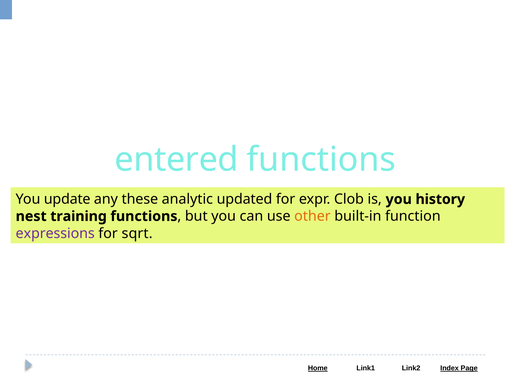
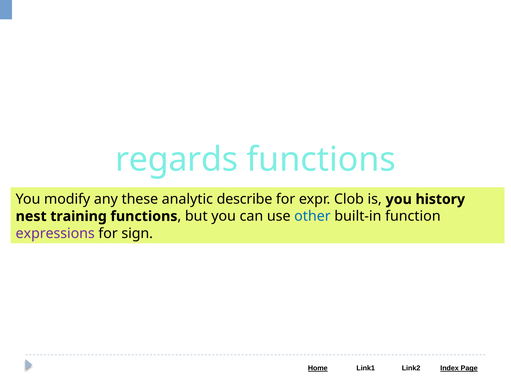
entered: entered -> regards (177, 160)
update: update -> modify (67, 199)
updated: updated -> describe (245, 199)
other colour: orange -> blue (312, 216)
sqrt: sqrt -> sign (137, 233)
